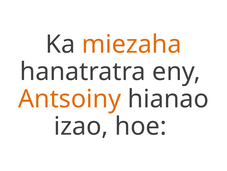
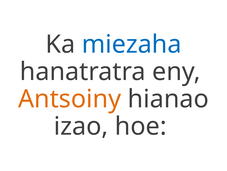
miezaha colour: orange -> blue (132, 44)
